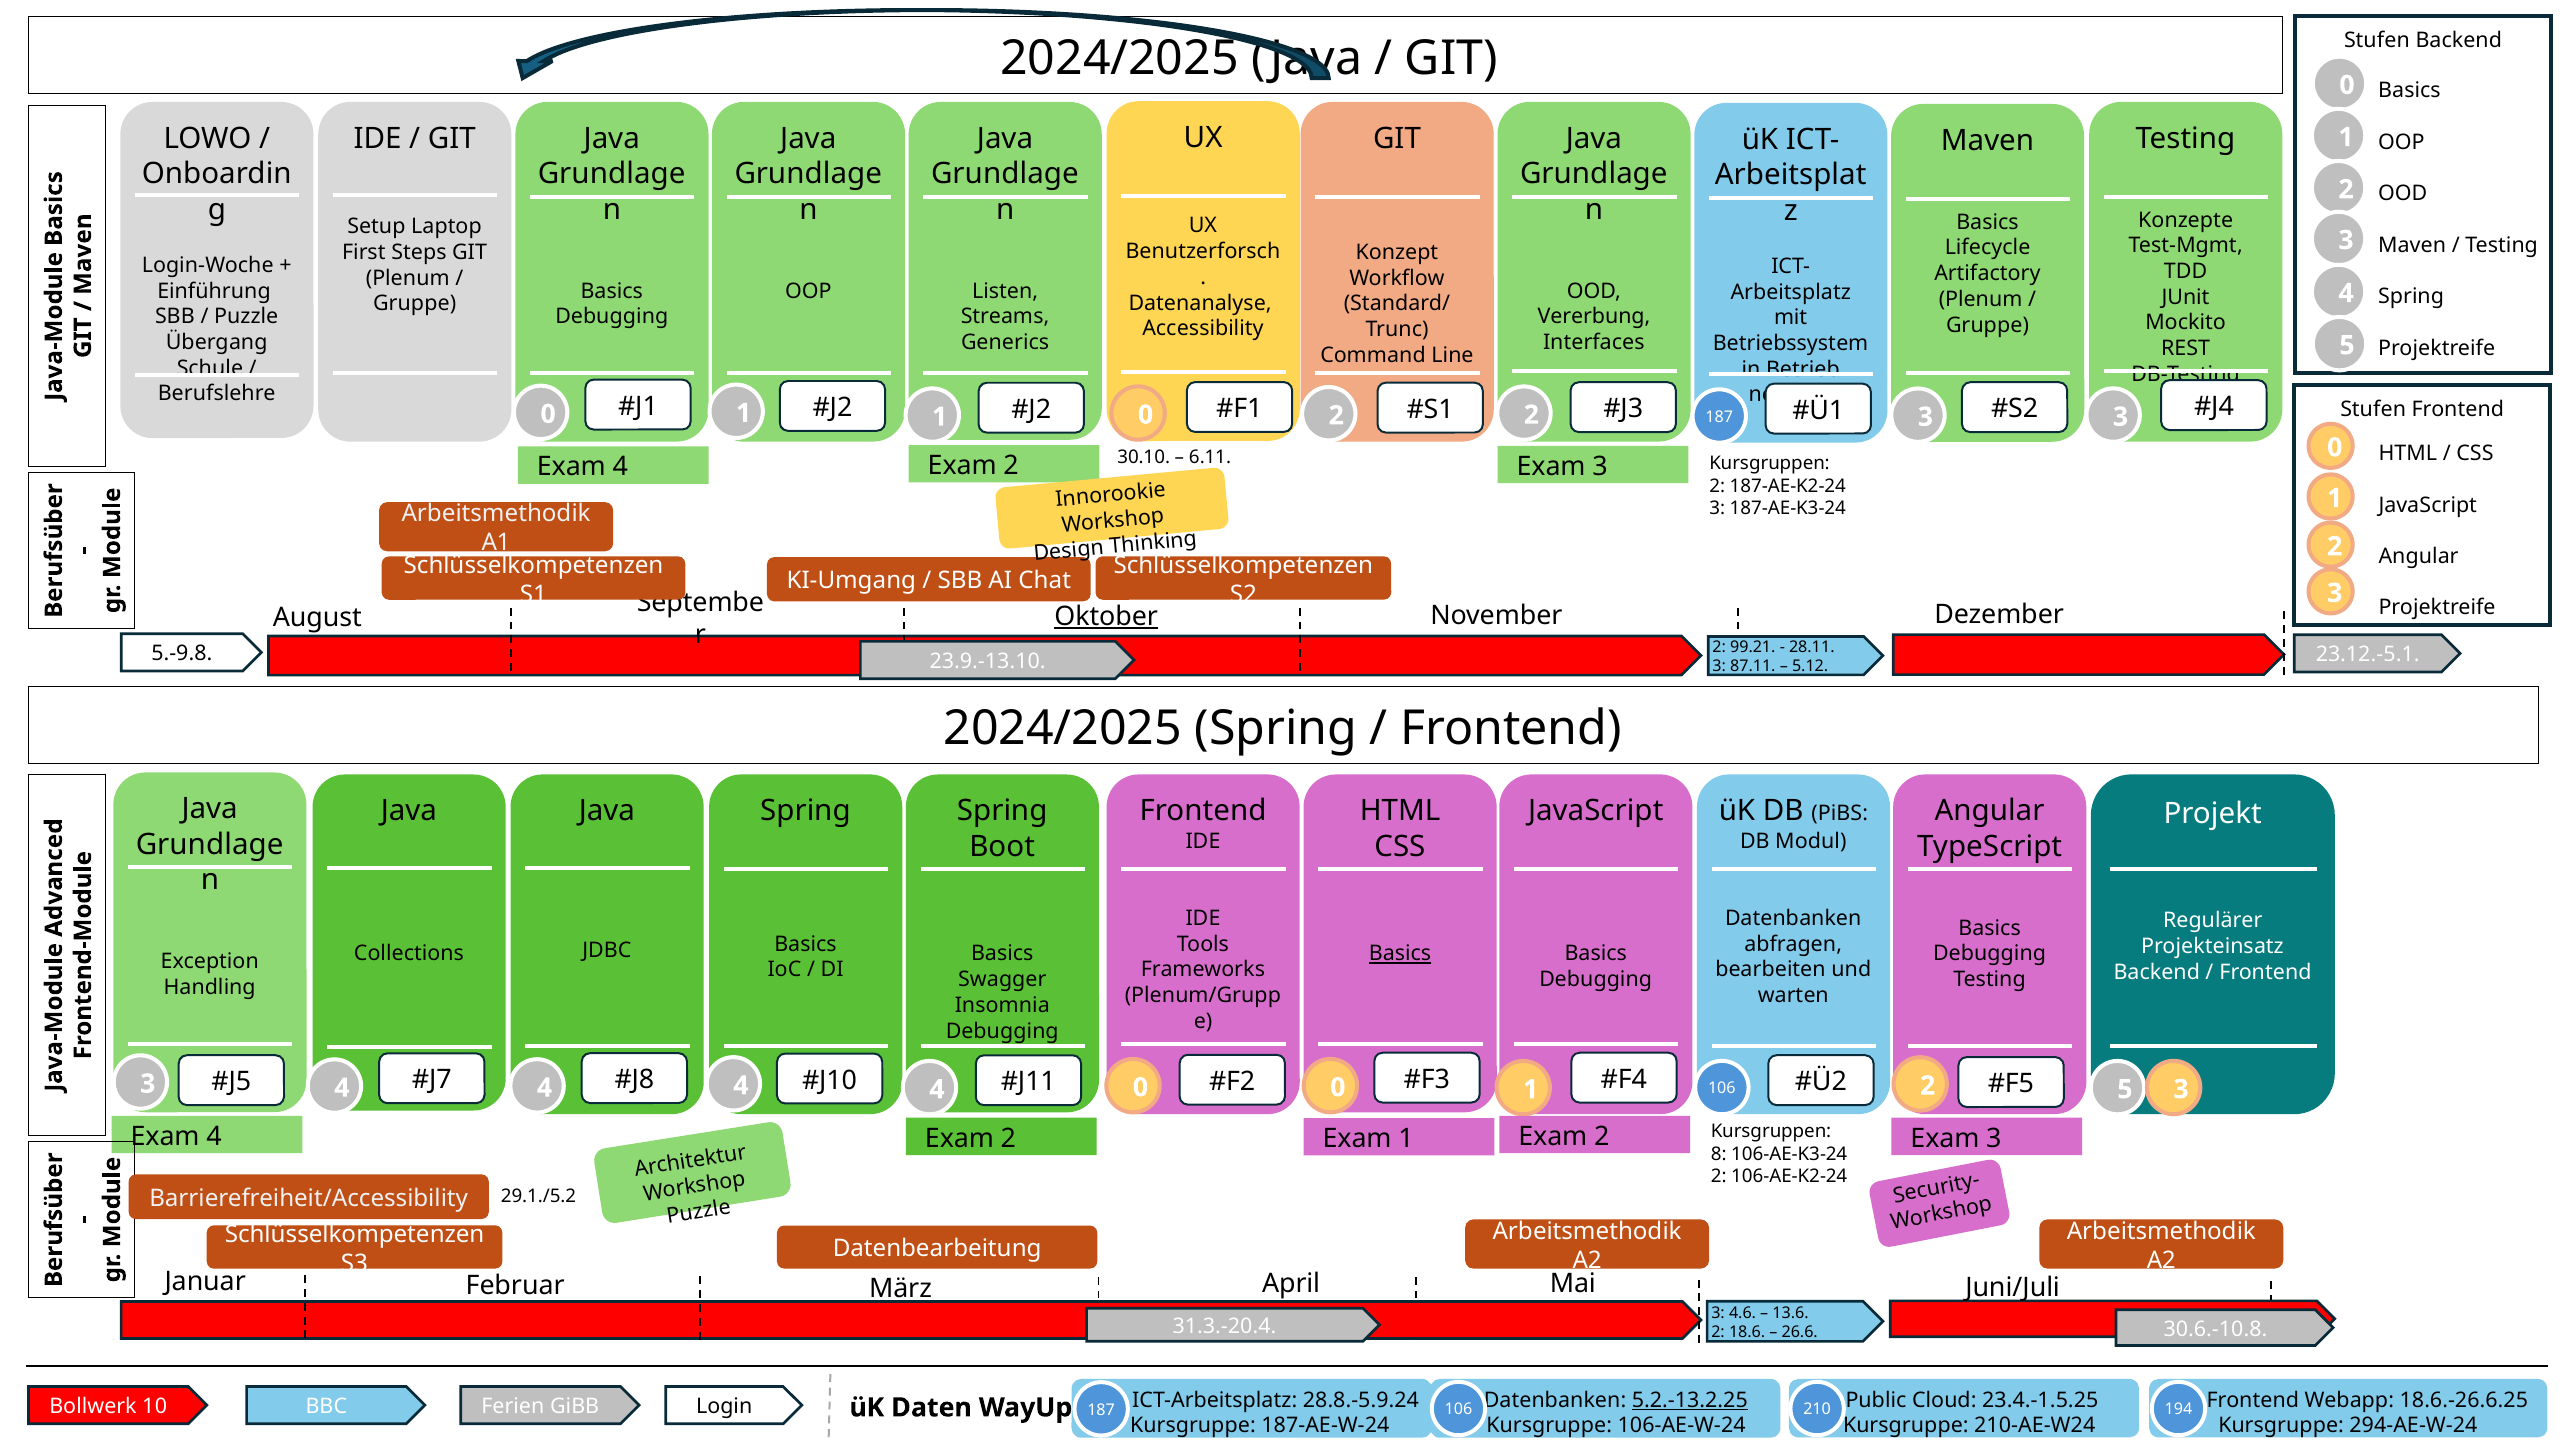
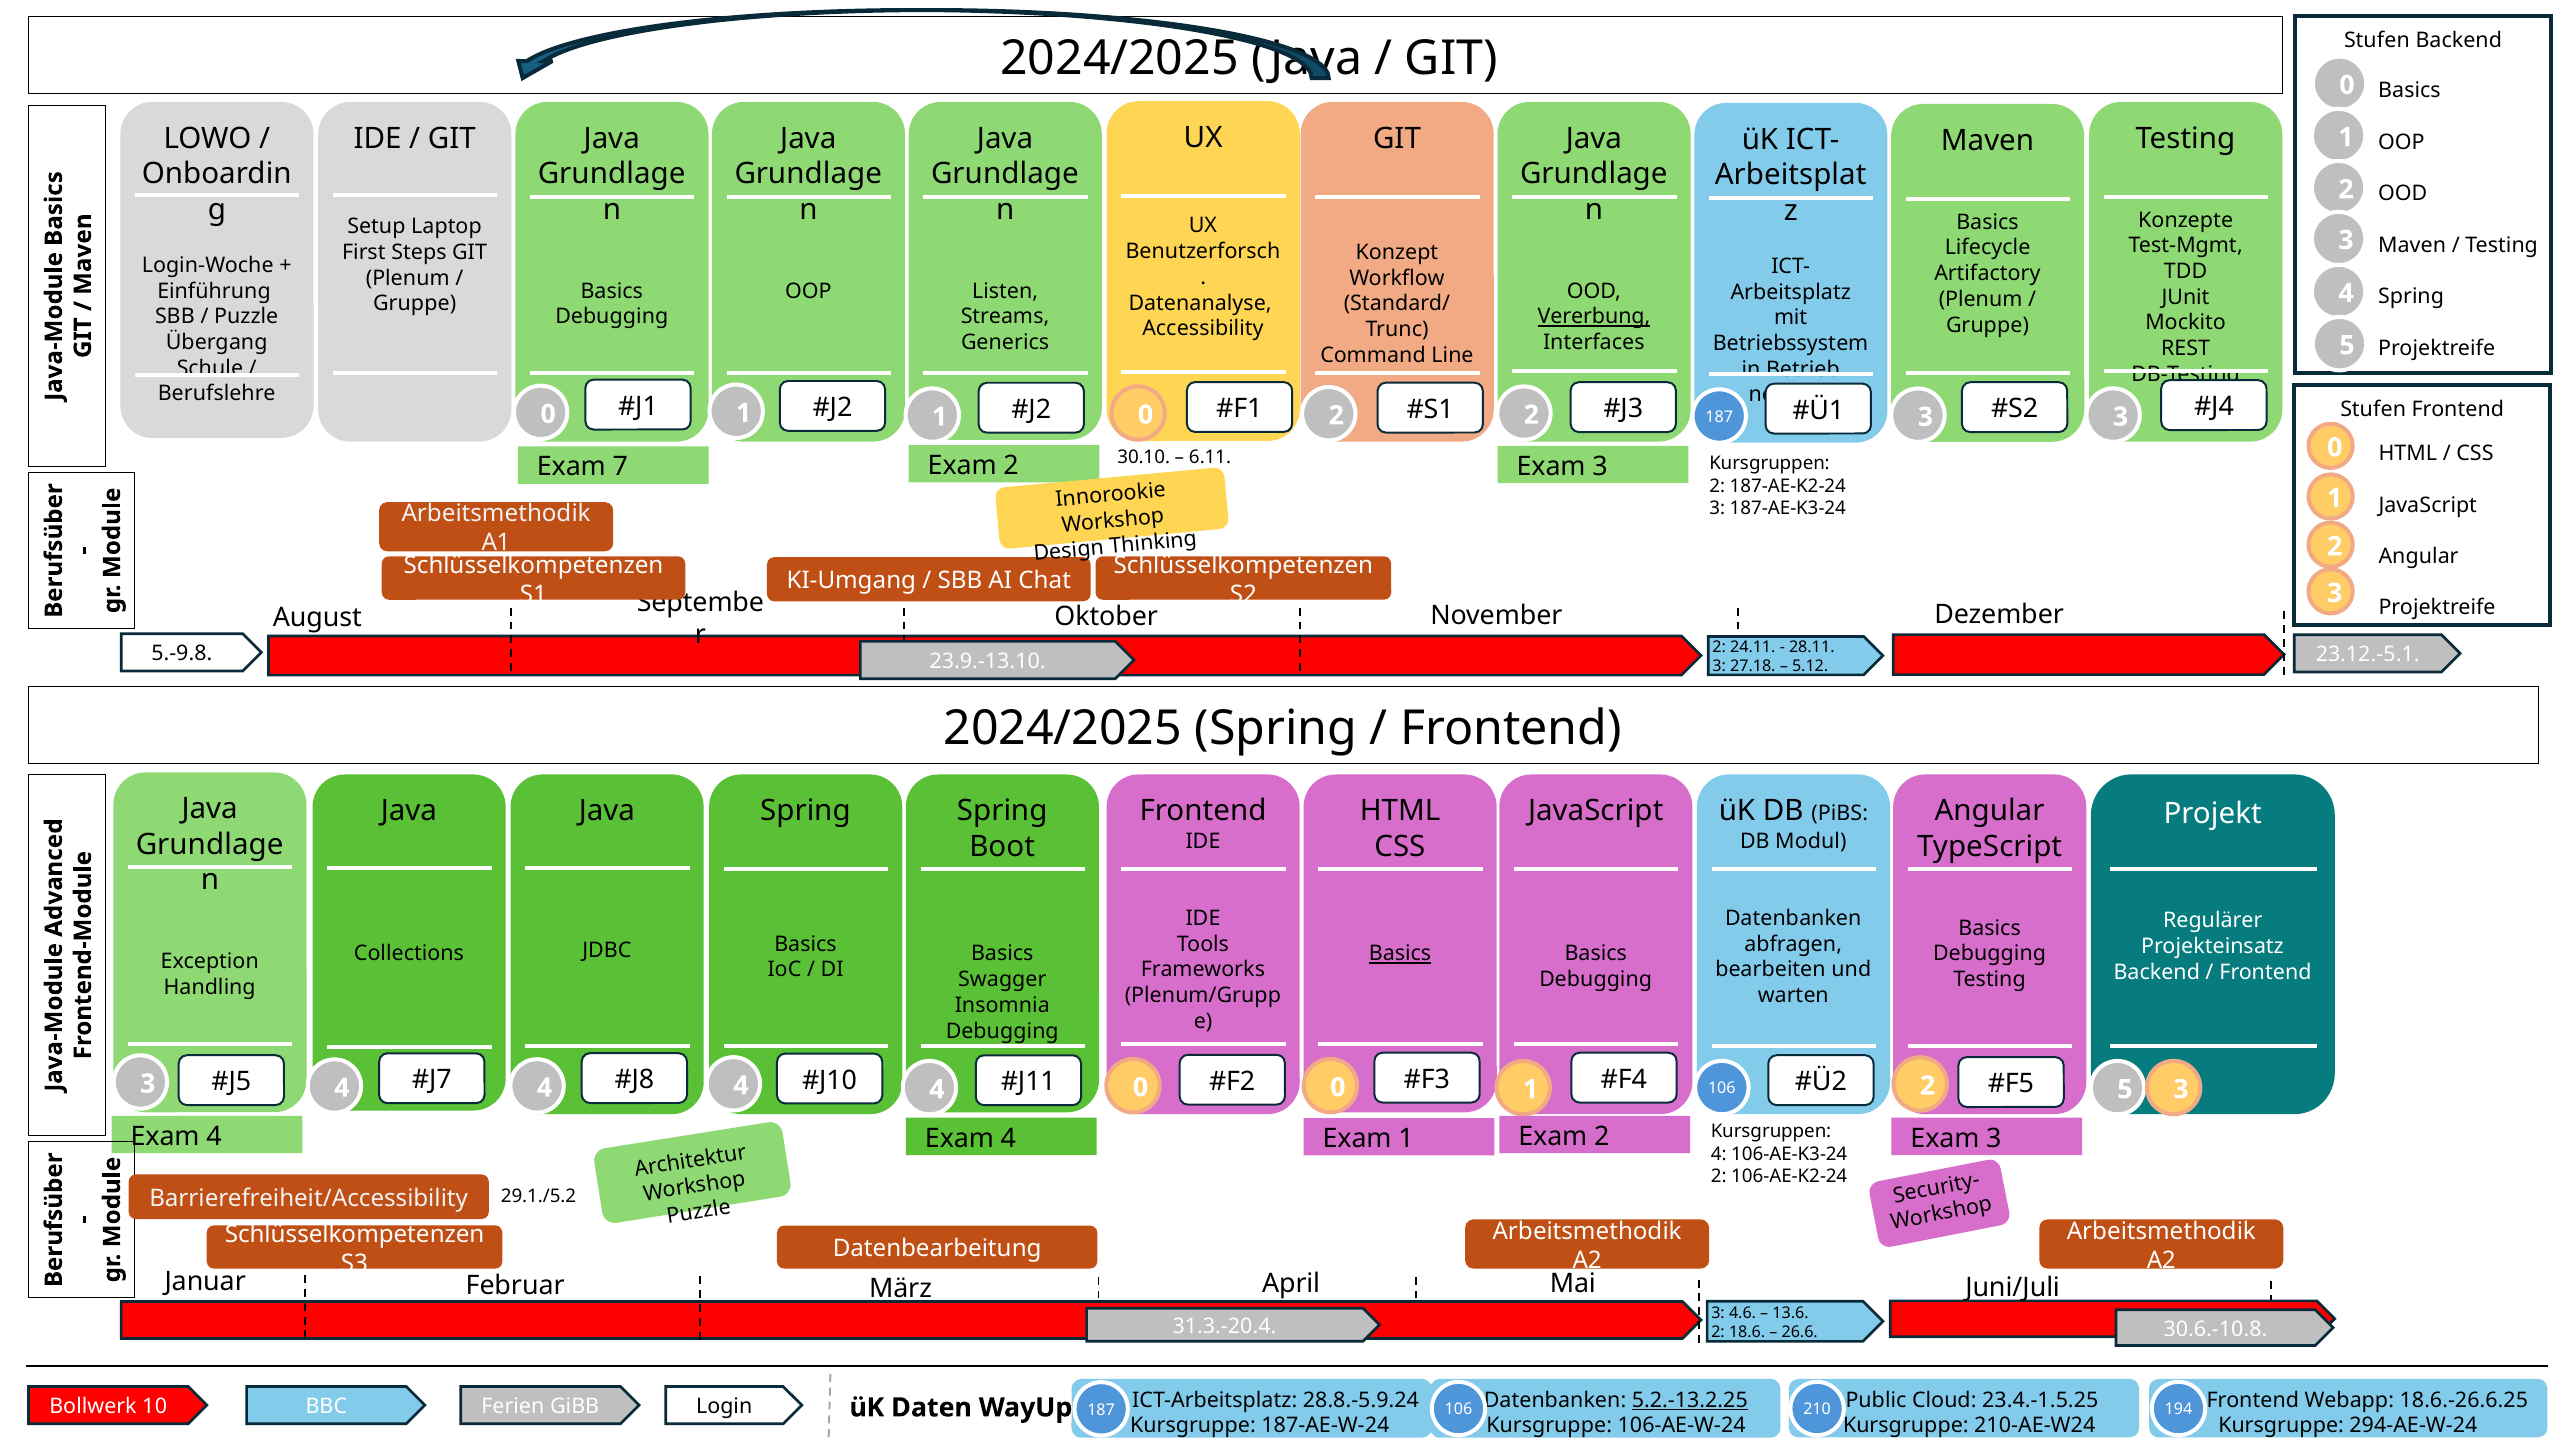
Vererbung underline: none -> present (1594, 317)
4: 4 -> 7 (620, 467)
Oktober underline: present -> none (1106, 616)
99.21: 99.21 -> 24.11 (1753, 647)
87.11: 87.11 -> 27.18 (1753, 666)
2: 2 -> 4 (1008, 1138)
8: 8 -> 4 (1719, 1154)
